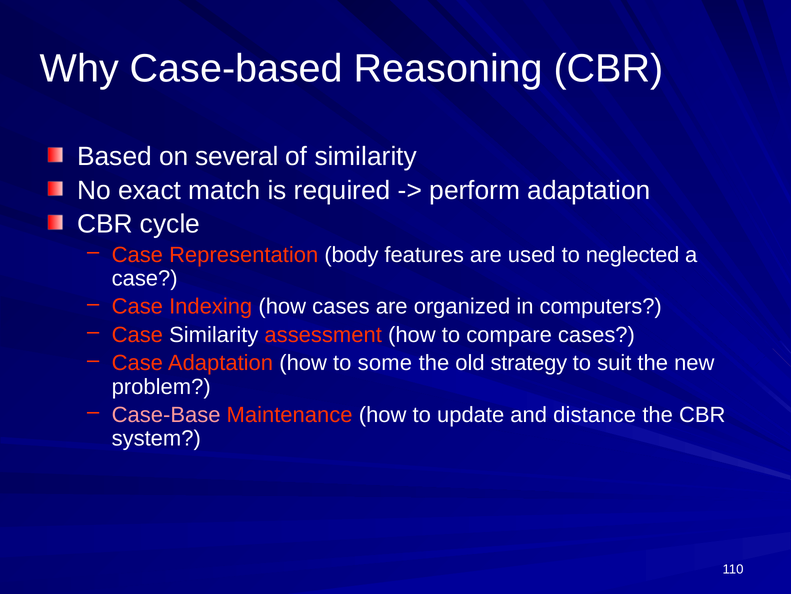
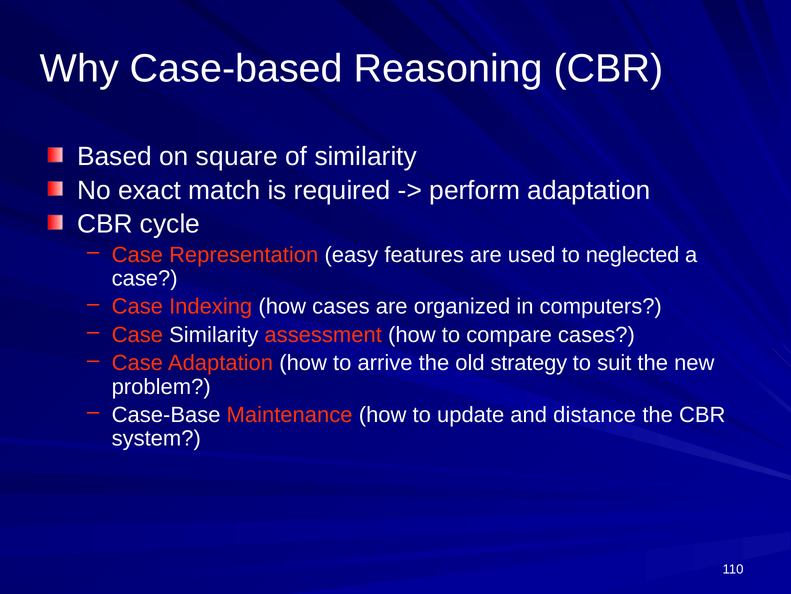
several: several -> square (237, 156)
body: body -> easy (351, 254)
some: some -> arrive (385, 363)
Case-Base colour: pink -> white (166, 414)
